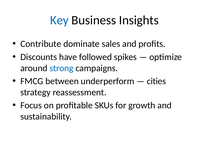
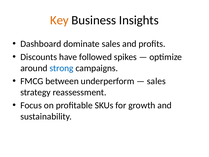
Key colour: blue -> orange (59, 20)
Contribute: Contribute -> Dashboard (41, 44)
cities: cities -> sales (156, 81)
